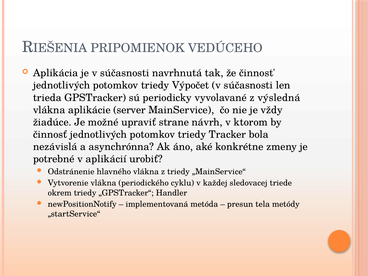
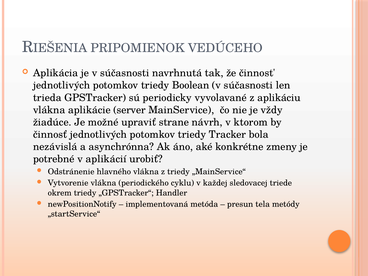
Výpočet: Výpočet -> Boolean (191, 85)
výsledná: výsledná -> aplikáciu (279, 98)
